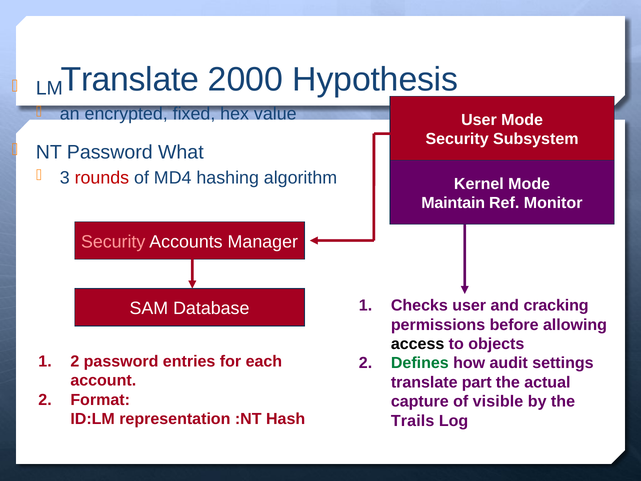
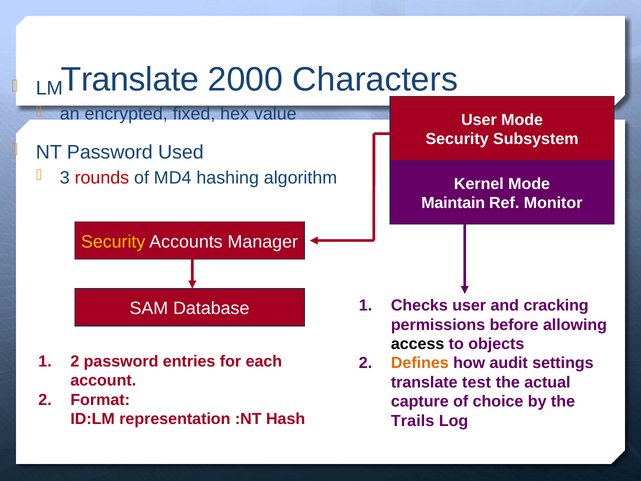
Hypothesis: Hypothesis -> Characters (375, 80)
What: What -> Used (181, 152)
Security colour: pink -> yellow (113, 242)
Defines colour: green -> orange (420, 363)
part: part -> test (477, 382)
visible: visible -> choice (498, 401)
